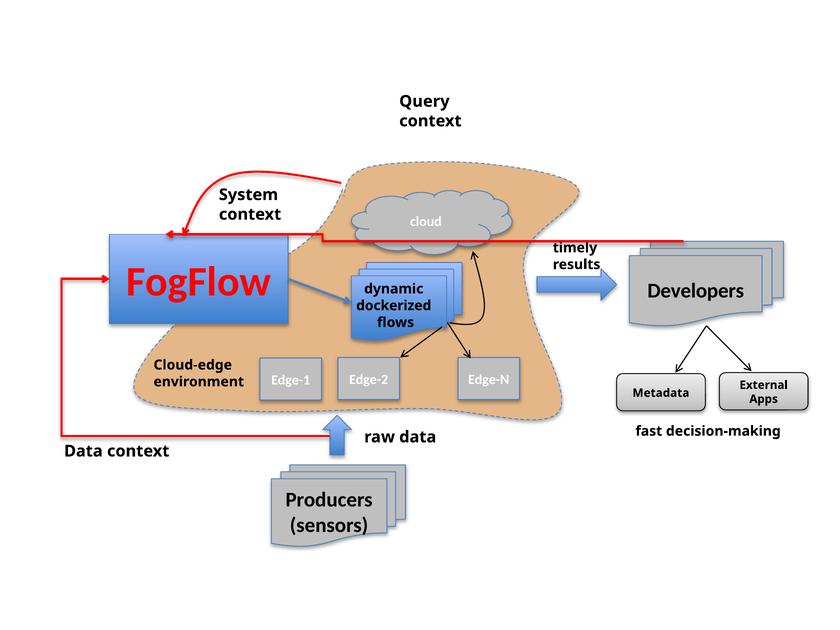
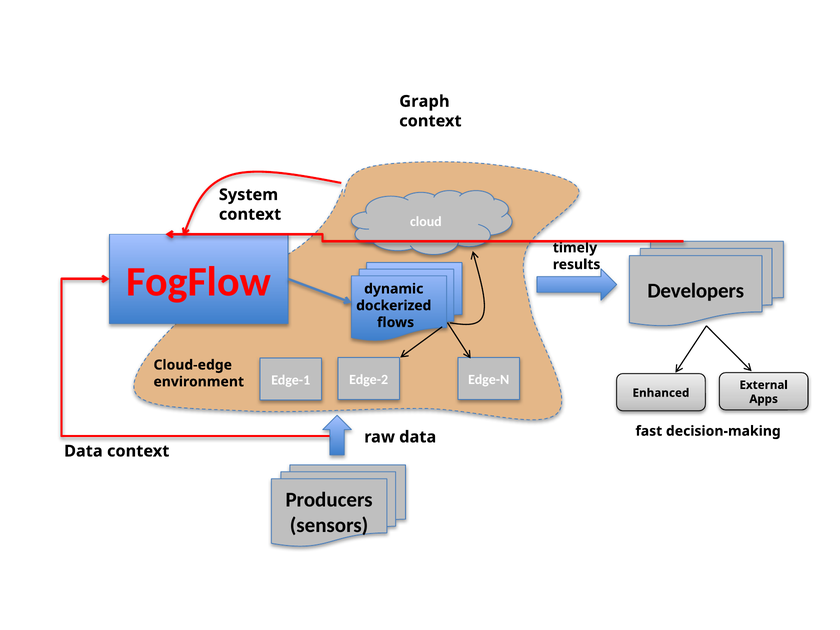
Query: Query -> Graph (424, 101)
Metadata: Metadata -> Enhanced (661, 393)
